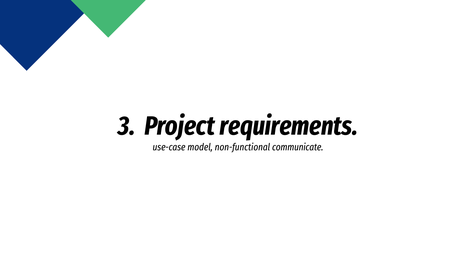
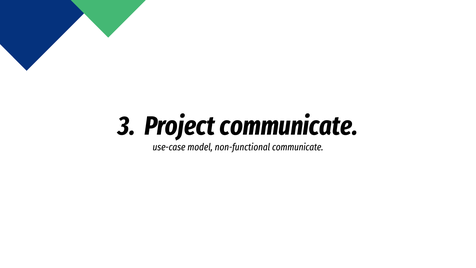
Project requirements: requirements -> communicate (289, 126)
